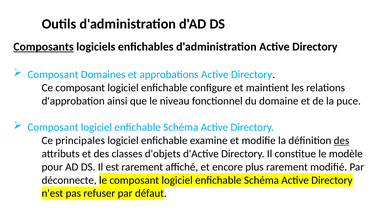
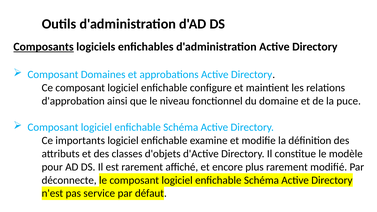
principales: principales -> importants (80, 141)
des underline: present -> none (342, 141)
refuser: refuser -> service (99, 193)
